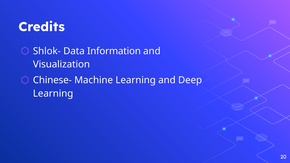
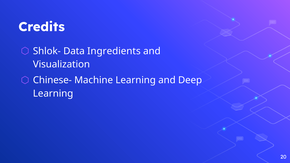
Information: Information -> Ingredients (114, 51)
